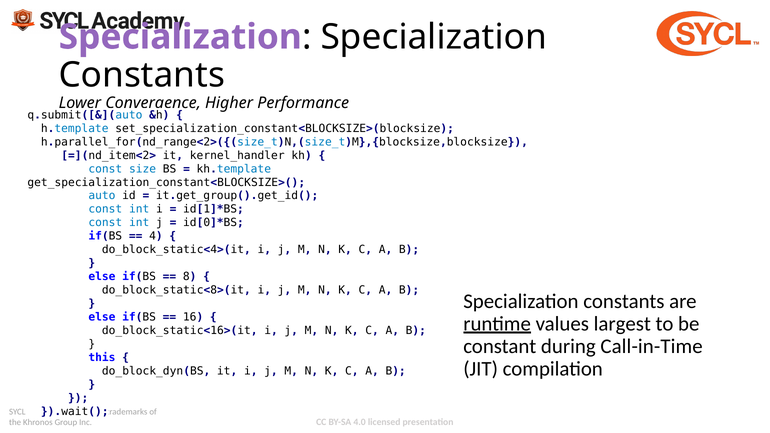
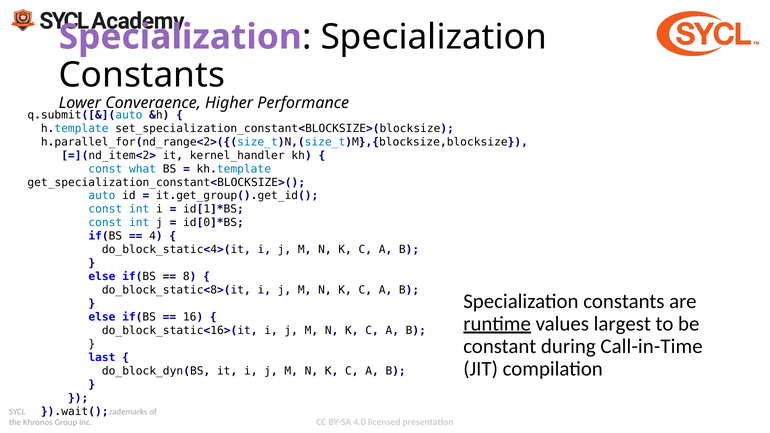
size: size -> what (143, 169)
this: this -> last (102, 358)
